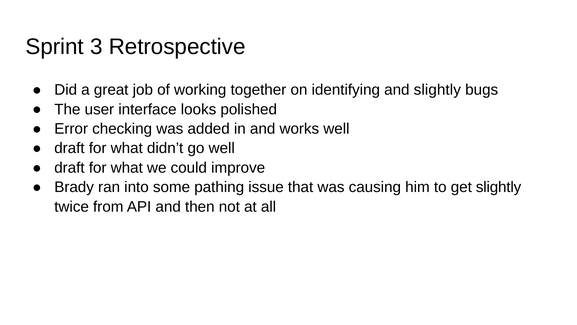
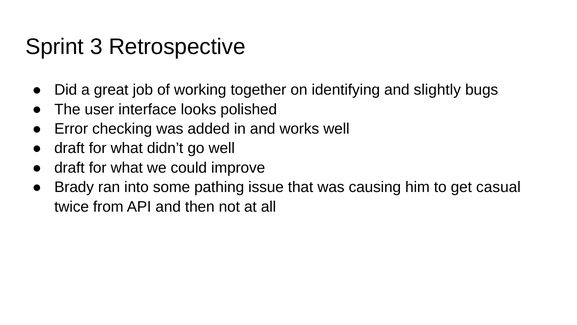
get slightly: slightly -> casual (498, 187)
